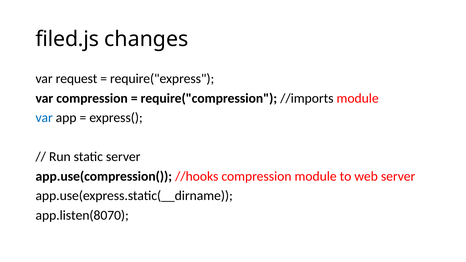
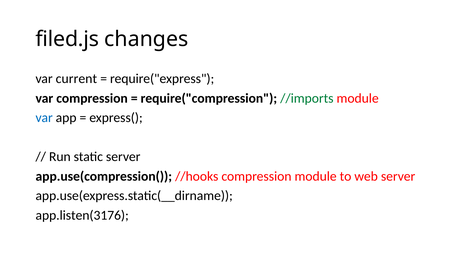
request: request -> current (76, 79)
//imports colour: black -> green (307, 98)
app.listen(8070: app.listen(8070 -> app.listen(3176 (82, 215)
